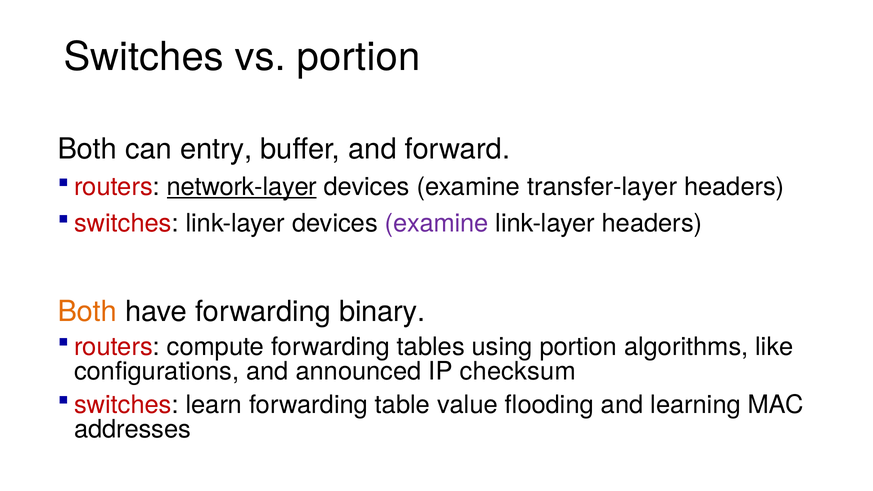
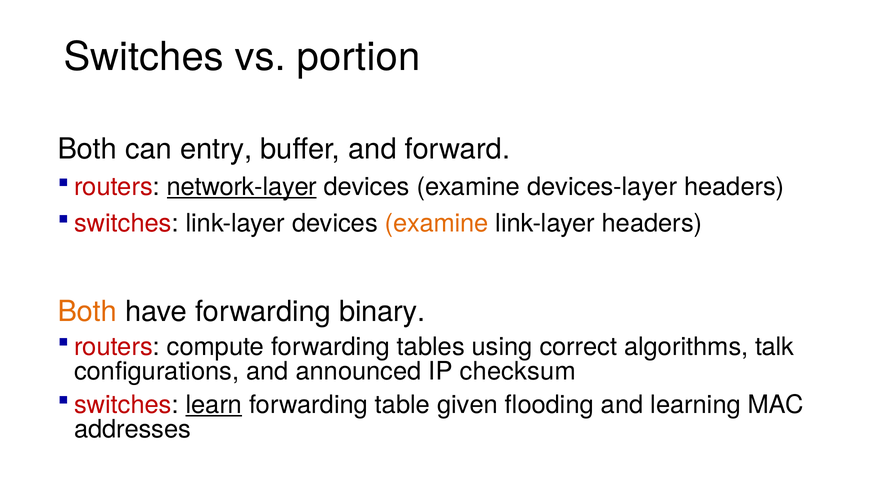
transfer-layer: transfer-layer -> devices-layer (602, 187)
examine colour: purple -> orange (437, 223)
using portion: portion -> correct (578, 347)
like: like -> talk (775, 347)
learn underline: none -> present (214, 405)
value: value -> given (467, 405)
